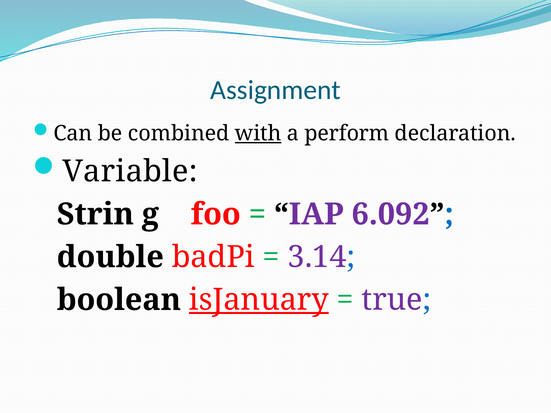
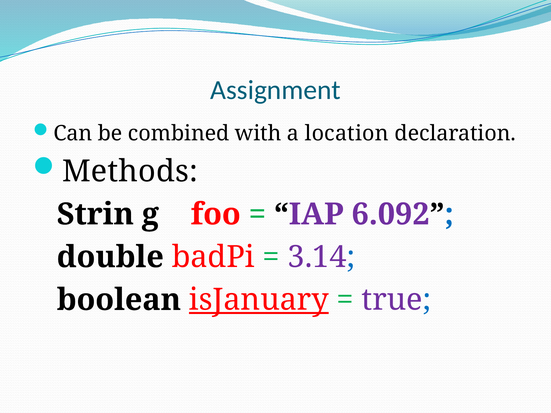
with underline: present -> none (258, 134)
perform: perform -> location (347, 134)
Variable: Variable -> Methods (130, 172)
